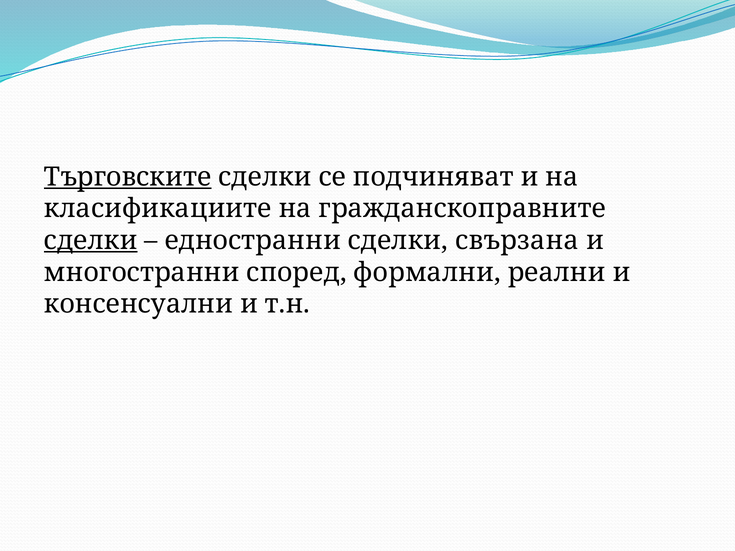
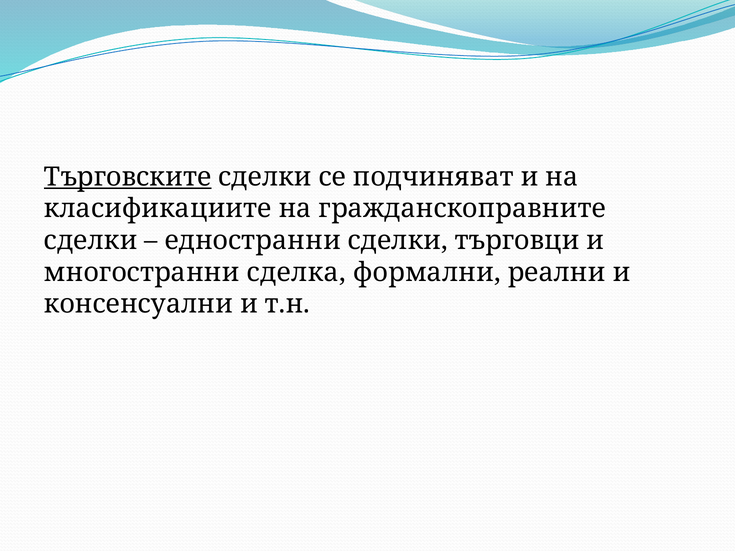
сделки underline: present -> none (91, 241)
свързана: свързана -> търговци (517, 241)
според: според -> сделка (296, 272)
